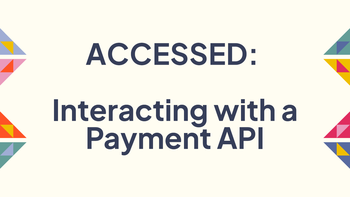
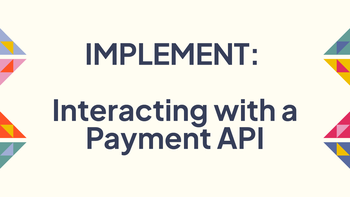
ACCESSED: ACCESSED -> IMPLEMENT (173, 55)
